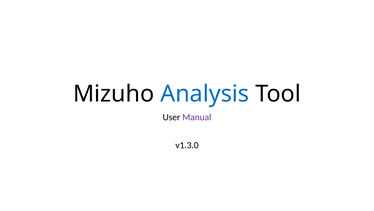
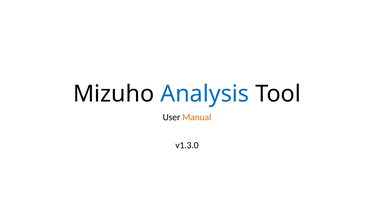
Manual colour: purple -> orange (197, 117)
